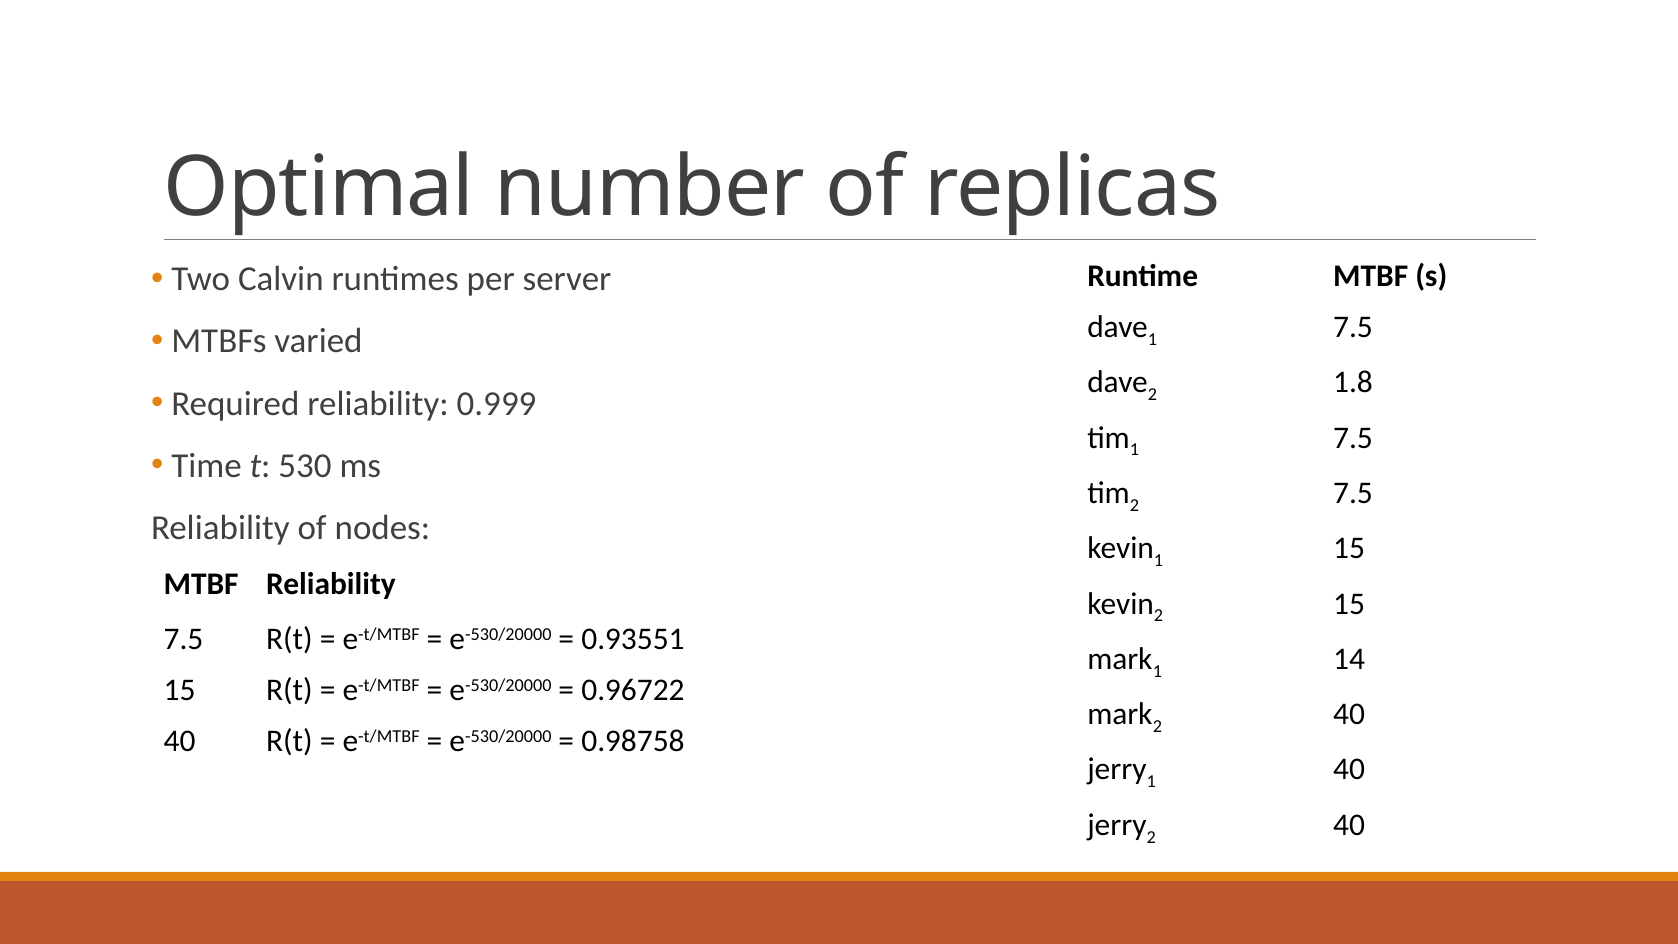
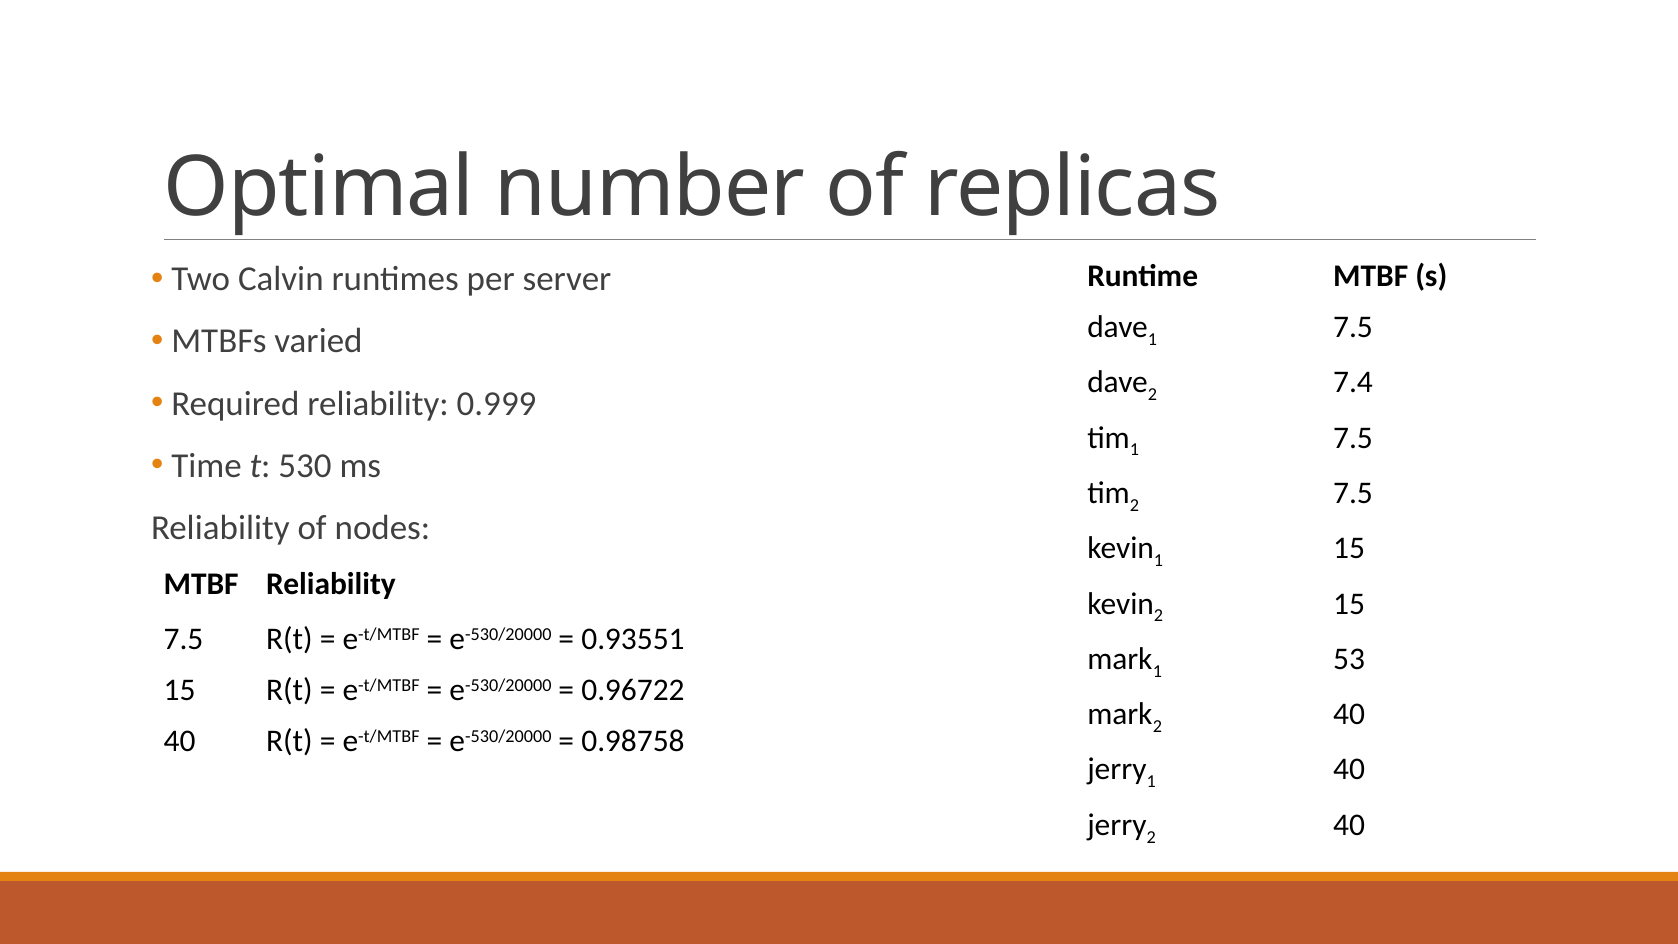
1.8: 1.8 -> 7.4 (1353, 382)
14: 14 -> 53 (1349, 659)
